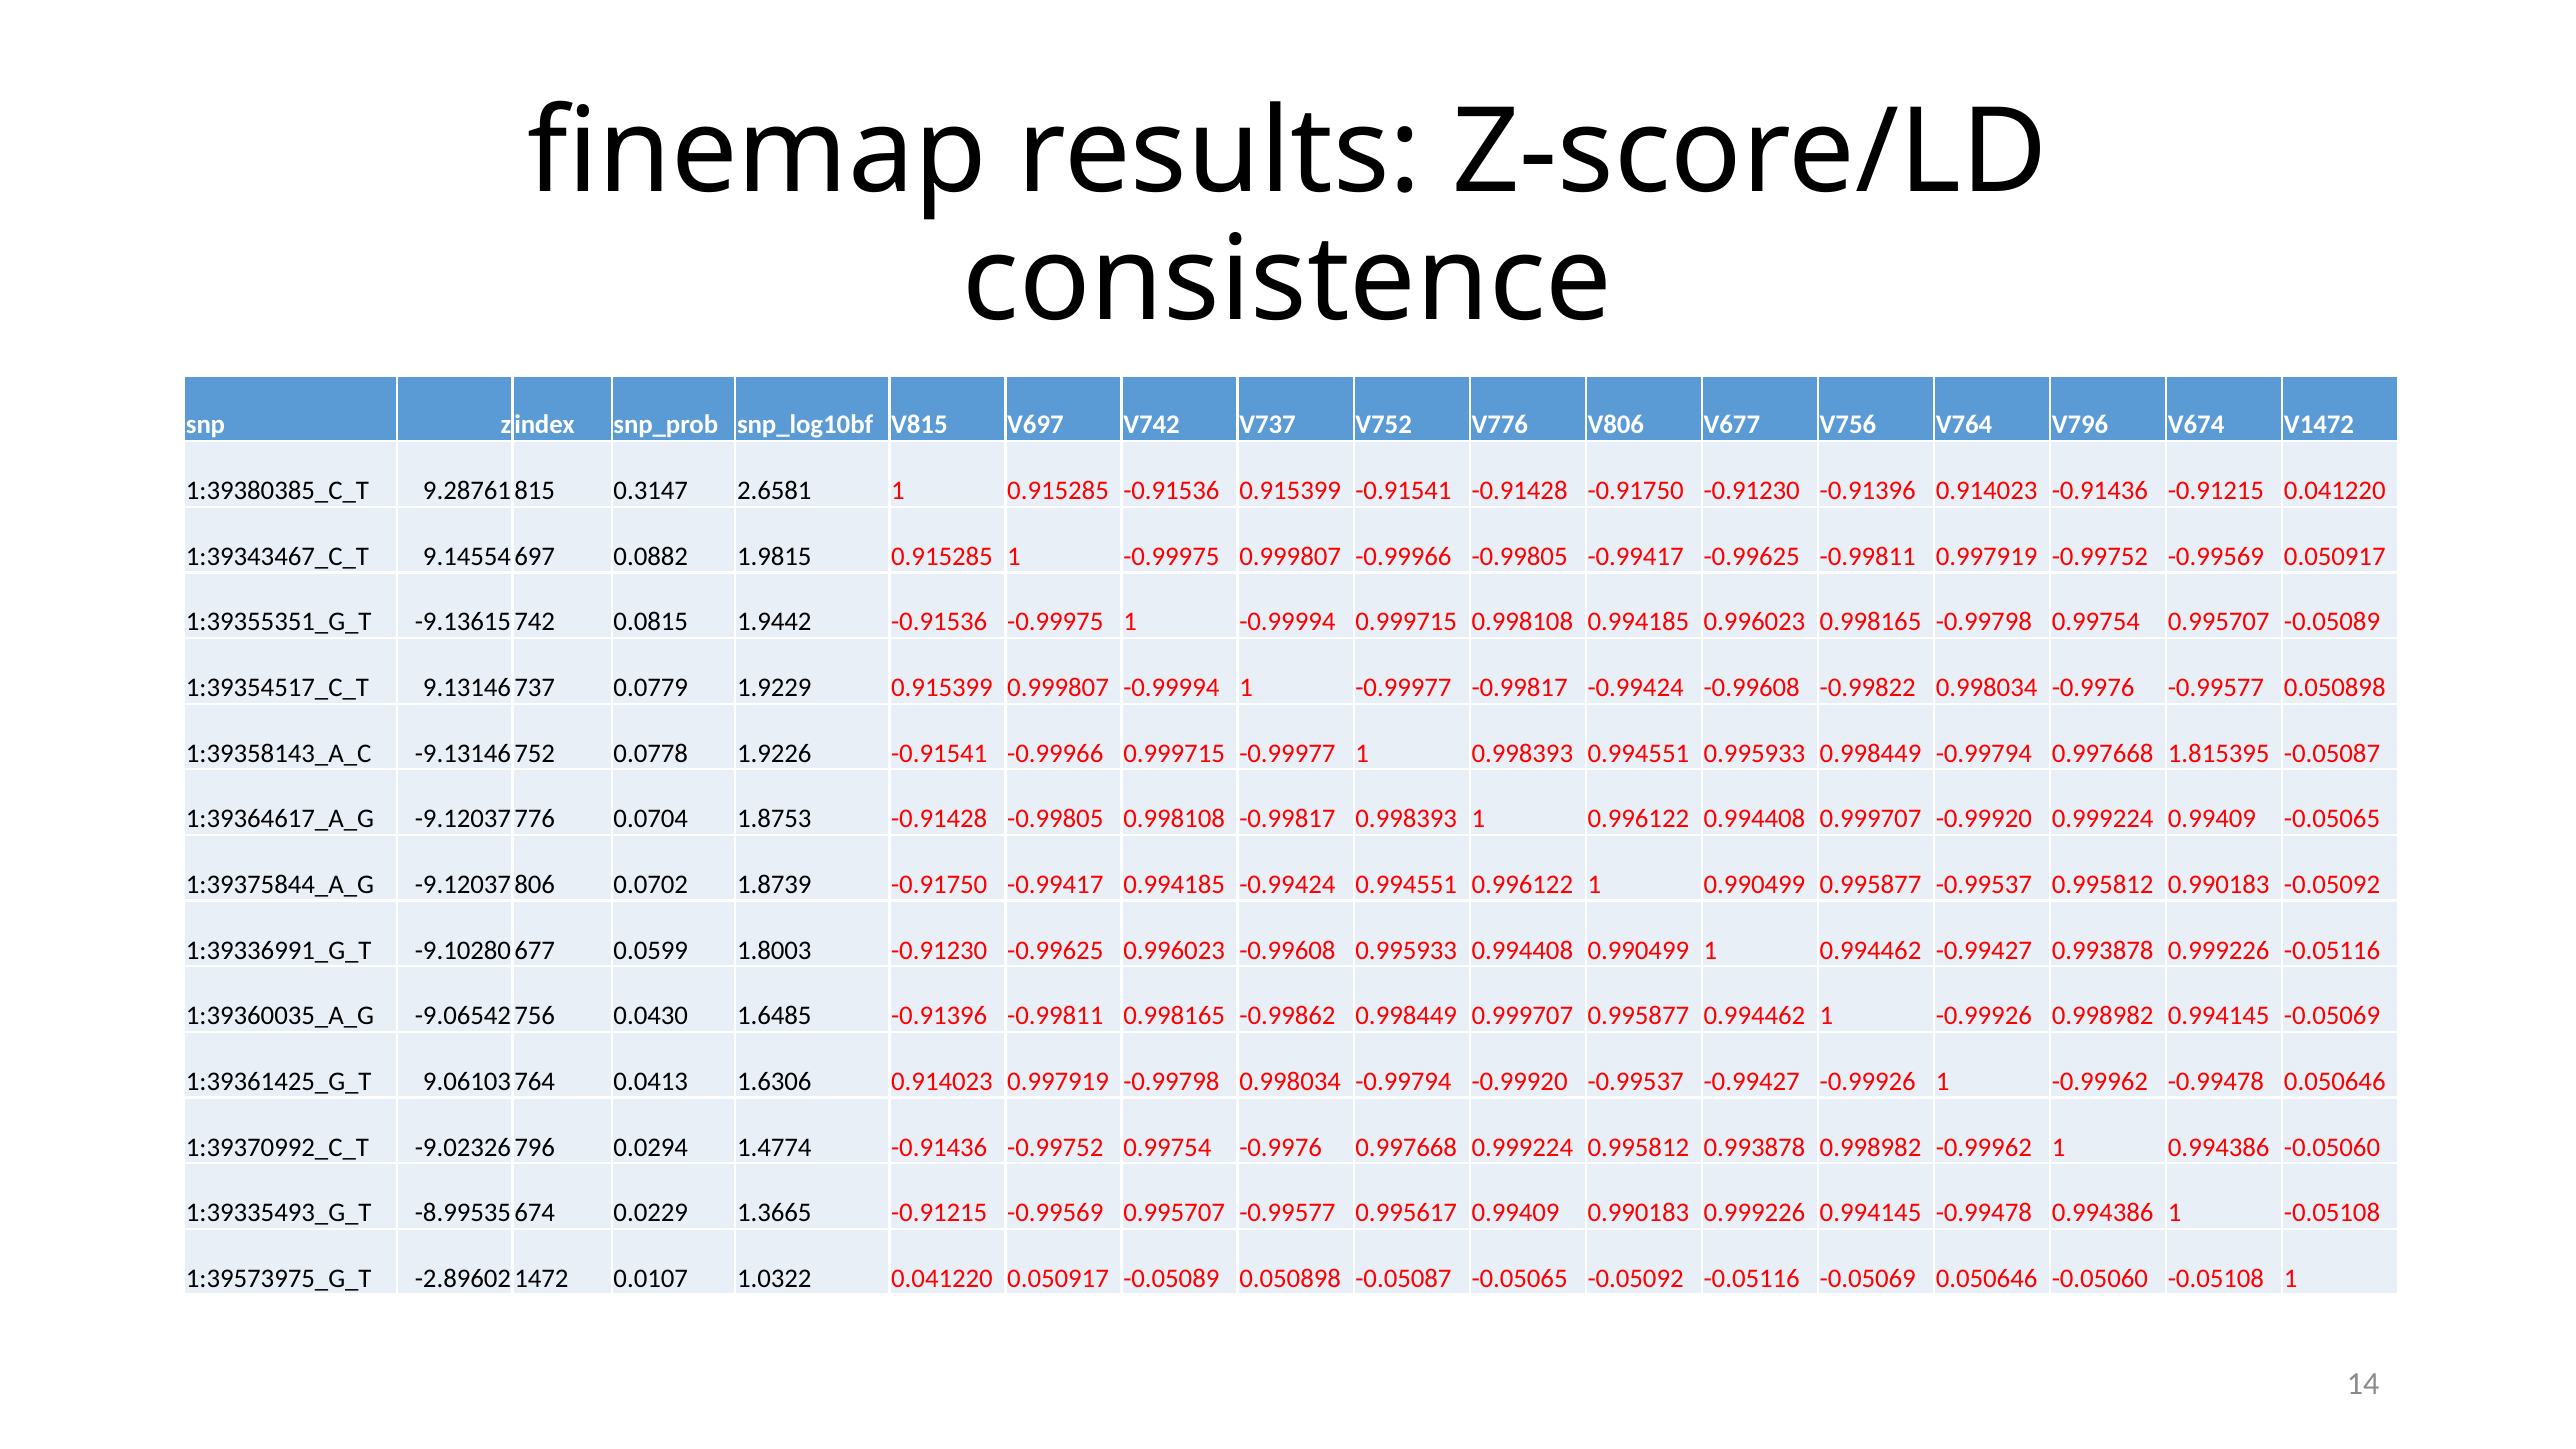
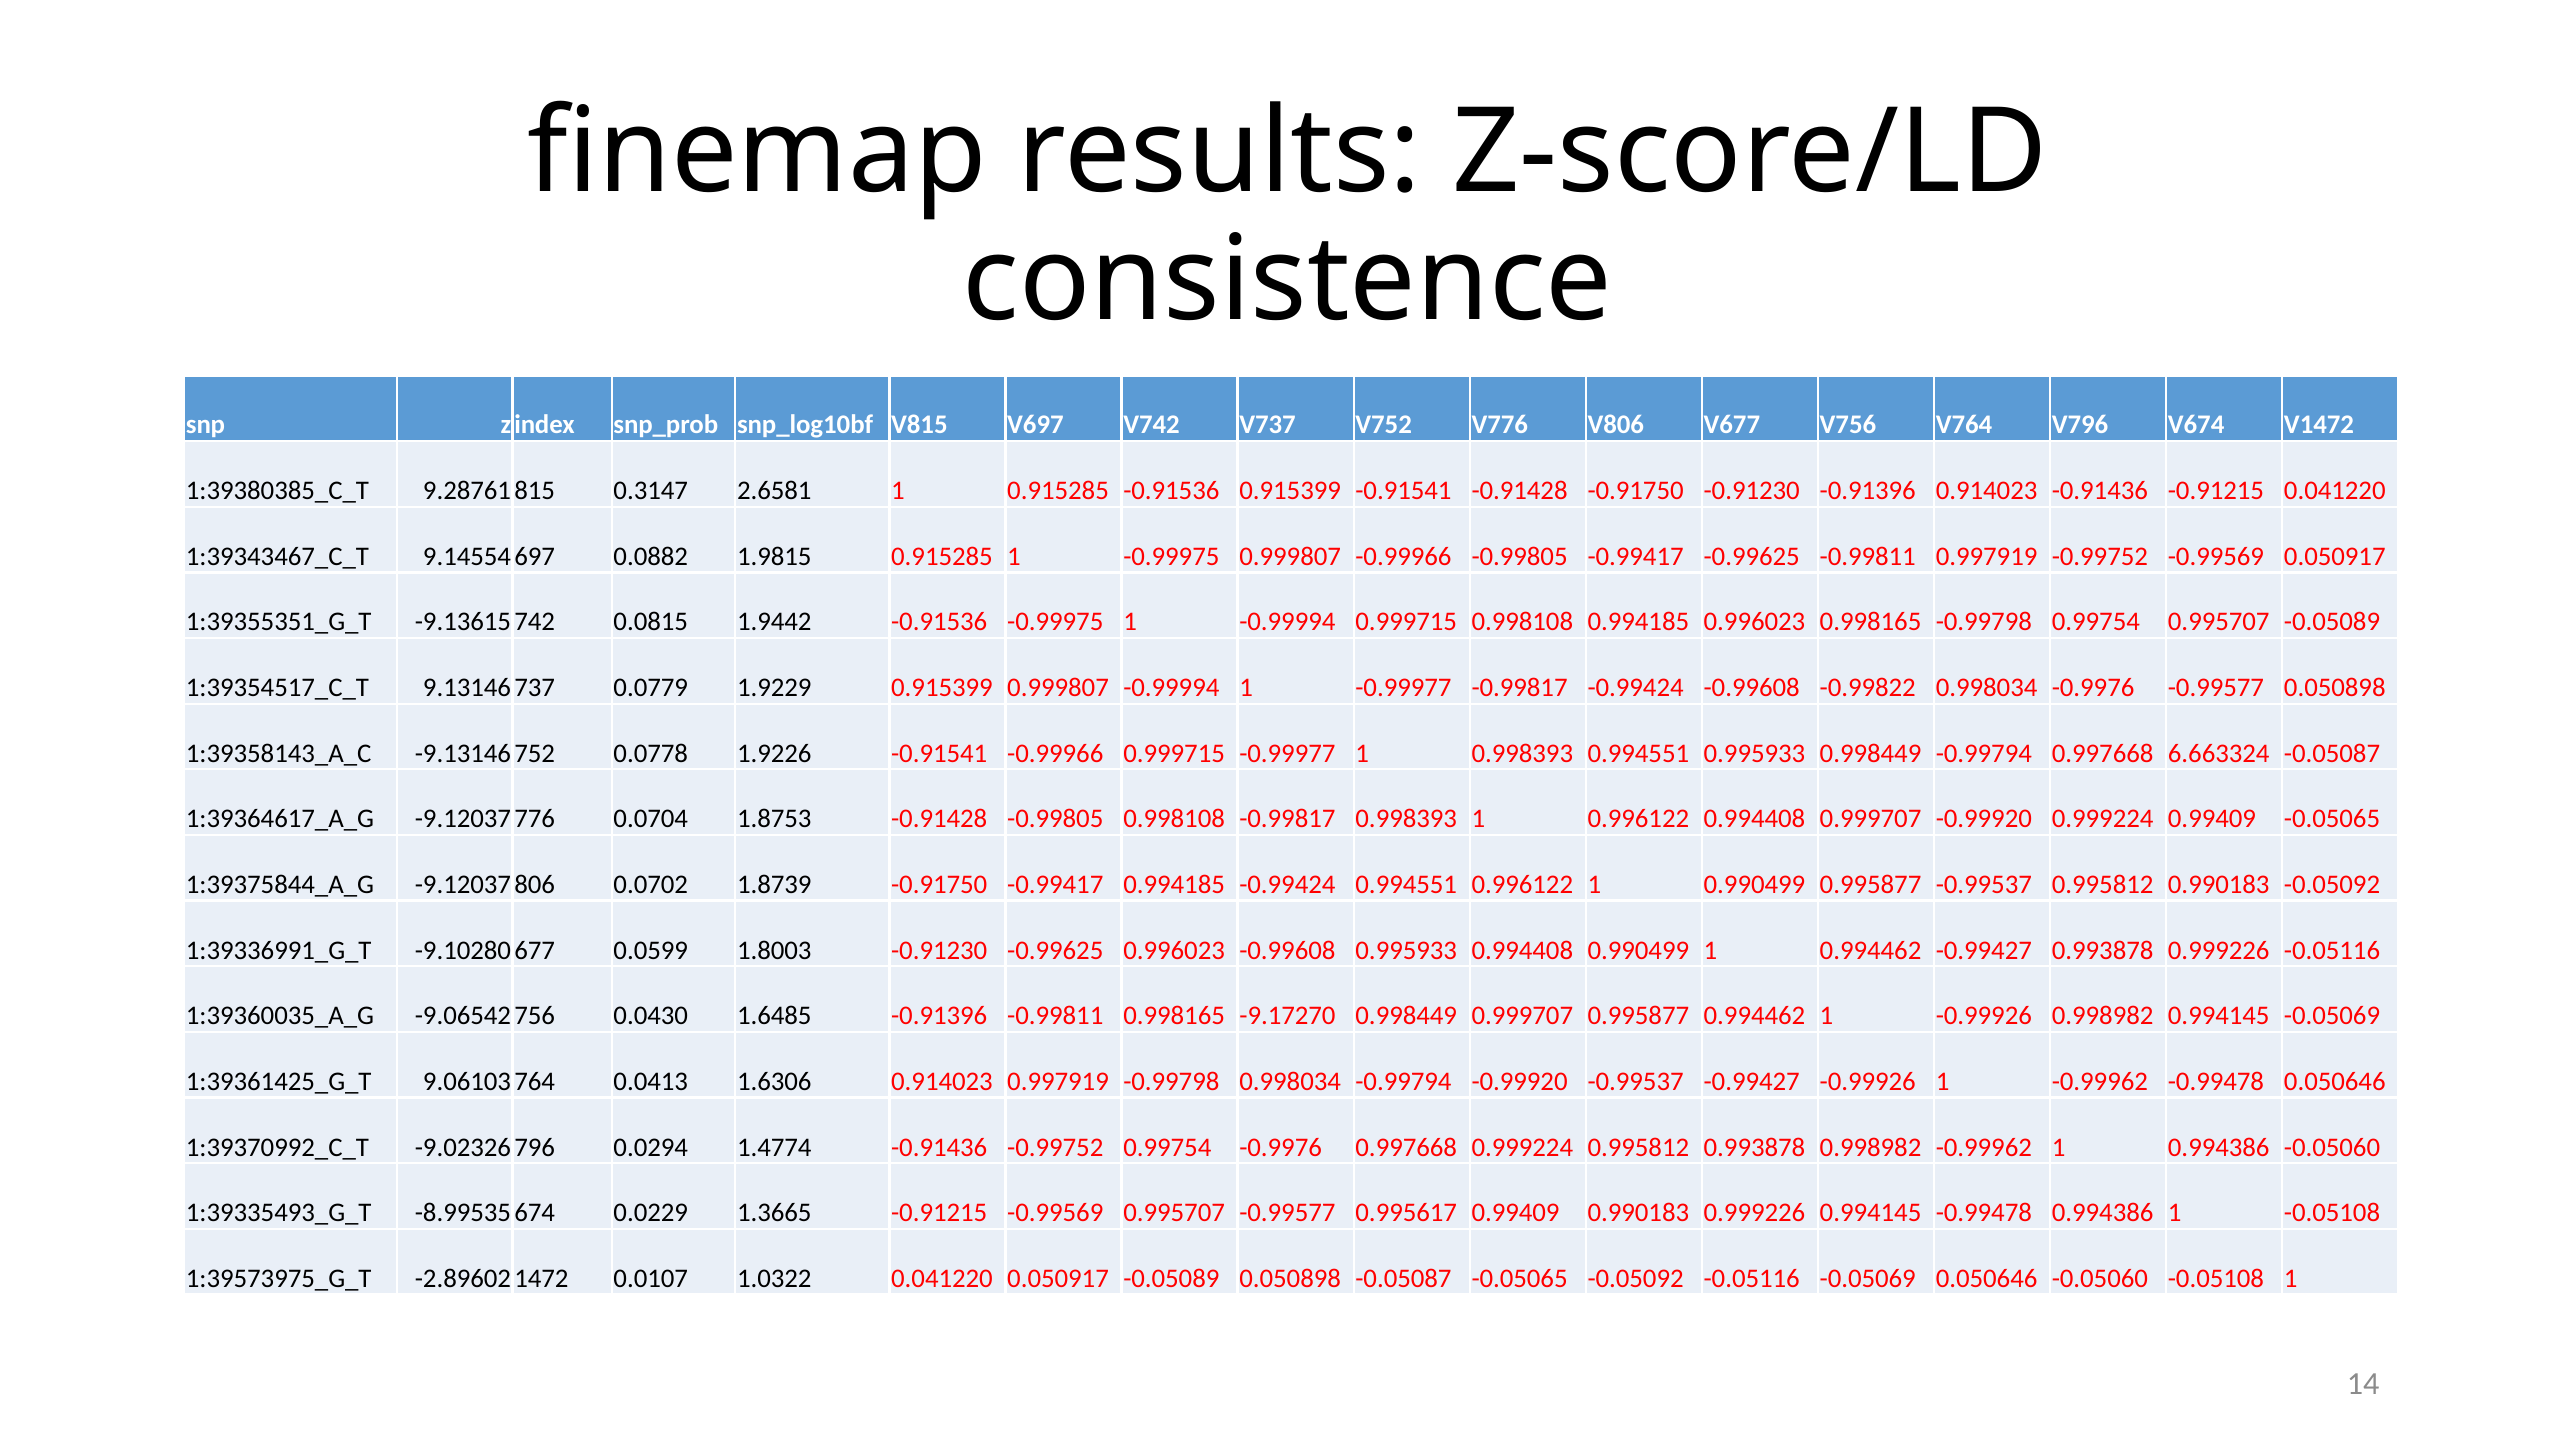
1.815395: 1.815395 -> 6.663324 (2219, 753)
-0.99862: -0.99862 -> -9.17270 (1287, 1016)
